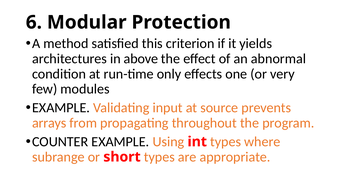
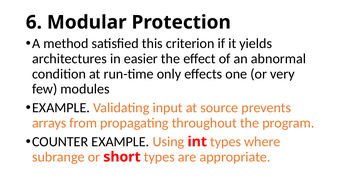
above: above -> easier (141, 59)
